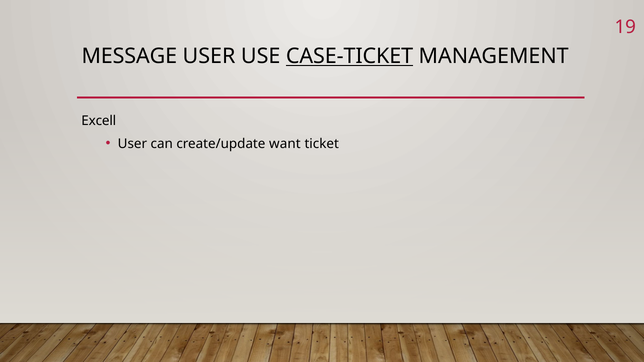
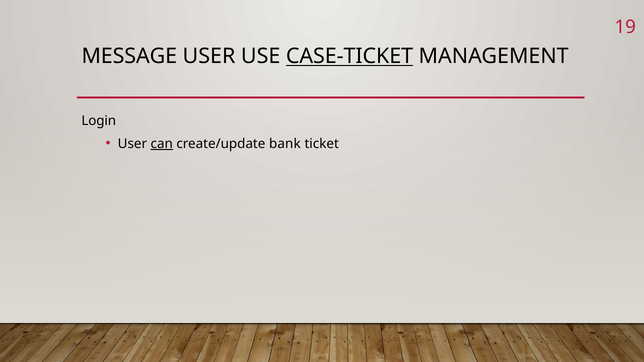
Excell: Excell -> Login (99, 121)
can underline: none -> present (162, 144)
want: want -> bank (285, 144)
